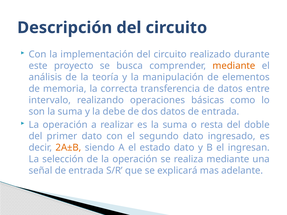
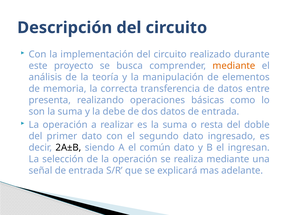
intervalo: intervalo -> presenta (50, 100)
2A±B colour: orange -> black (68, 148)
estado: estado -> común (155, 148)
